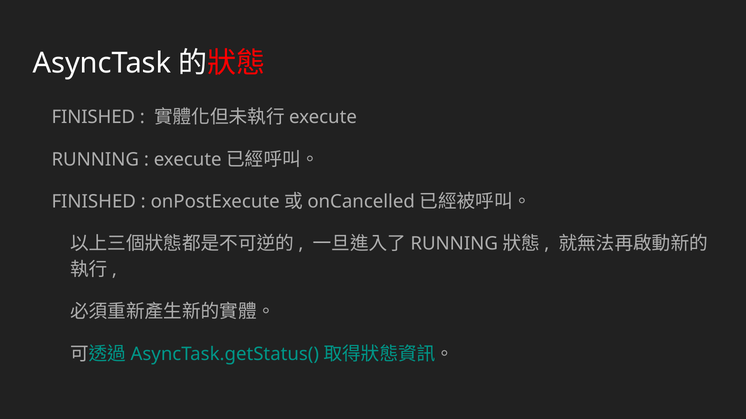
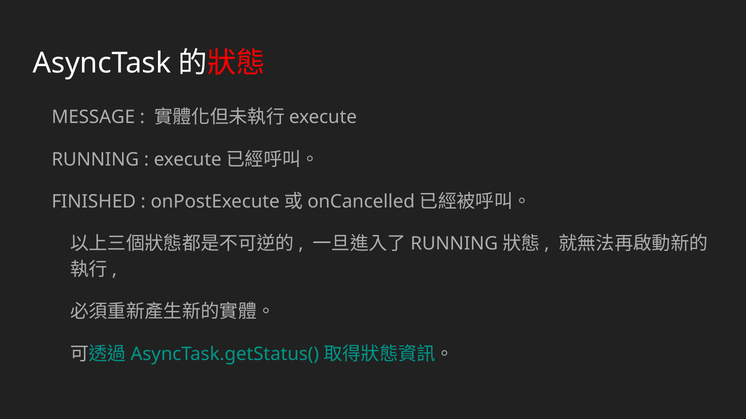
FINISHED: FINISHED -> MESSAGE (93, 117)
